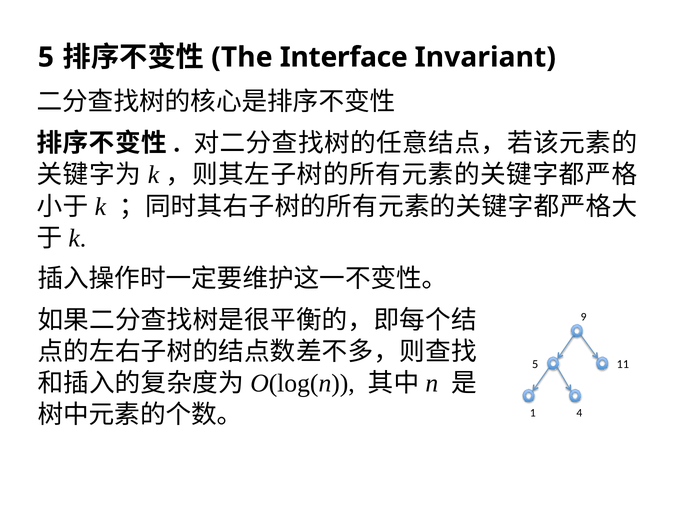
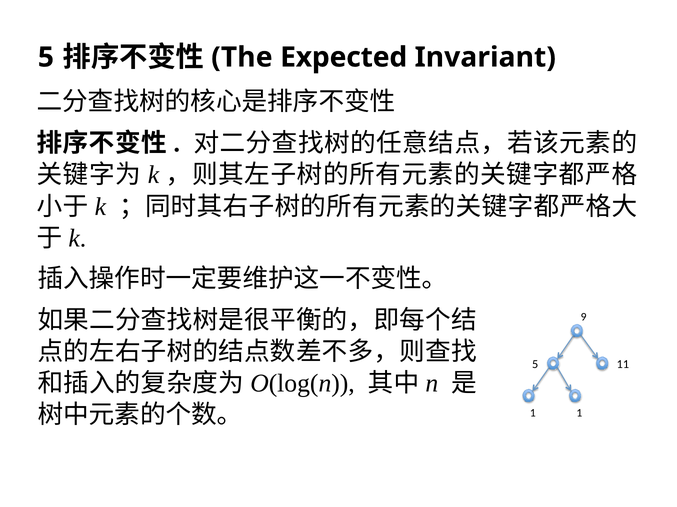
Interface: Interface -> Expected (344, 57)
1 4: 4 -> 1 (579, 414)
